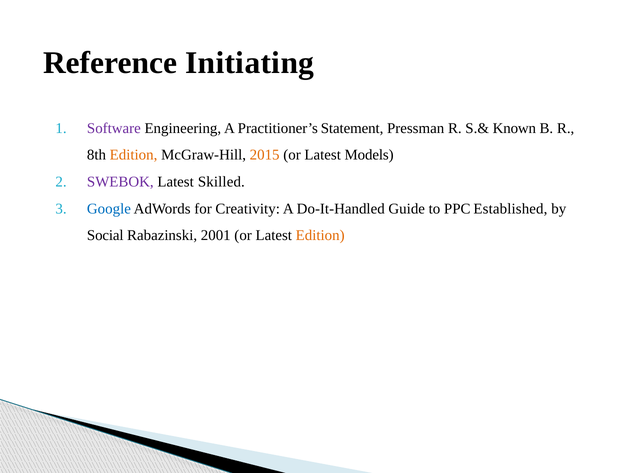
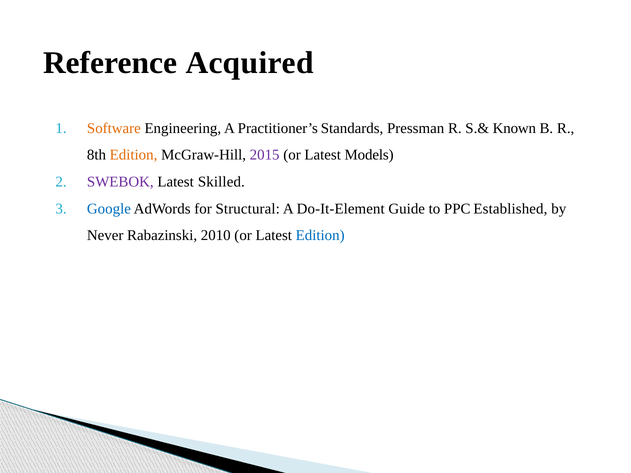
Initiating: Initiating -> Acquired (250, 63)
Software colour: purple -> orange (114, 128)
Statement: Statement -> Standards (352, 128)
2015 colour: orange -> purple (265, 155)
Creativity: Creativity -> Structural (248, 209)
Do-It-Handled: Do-It-Handled -> Do-It-Element (341, 209)
Social: Social -> Never (105, 236)
2001: 2001 -> 2010 (216, 236)
Edition colour: orange -> blue (320, 236)
